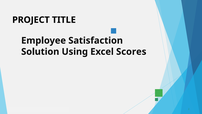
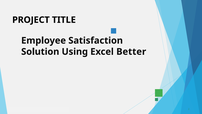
Scores: Scores -> Better (131, 52)
